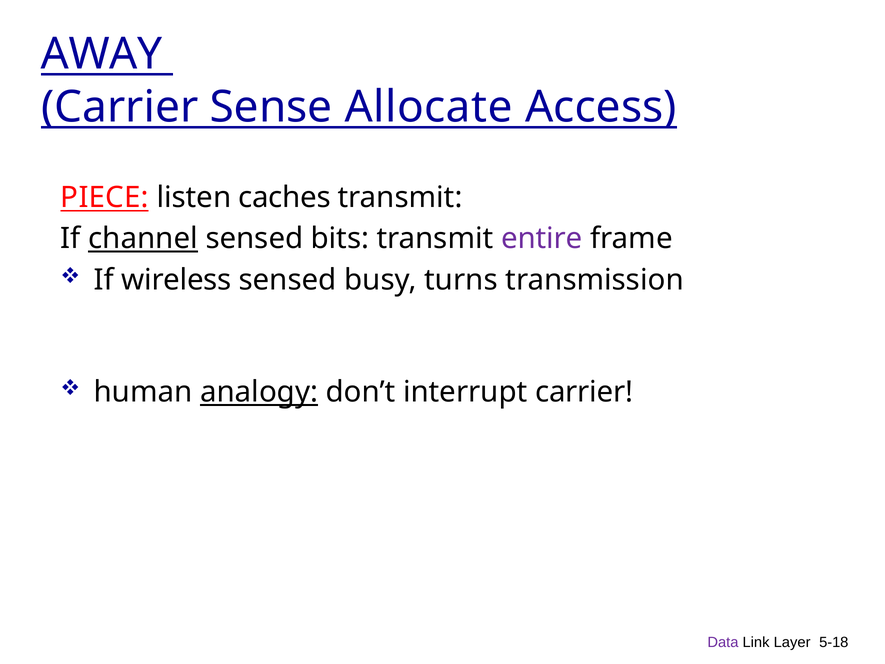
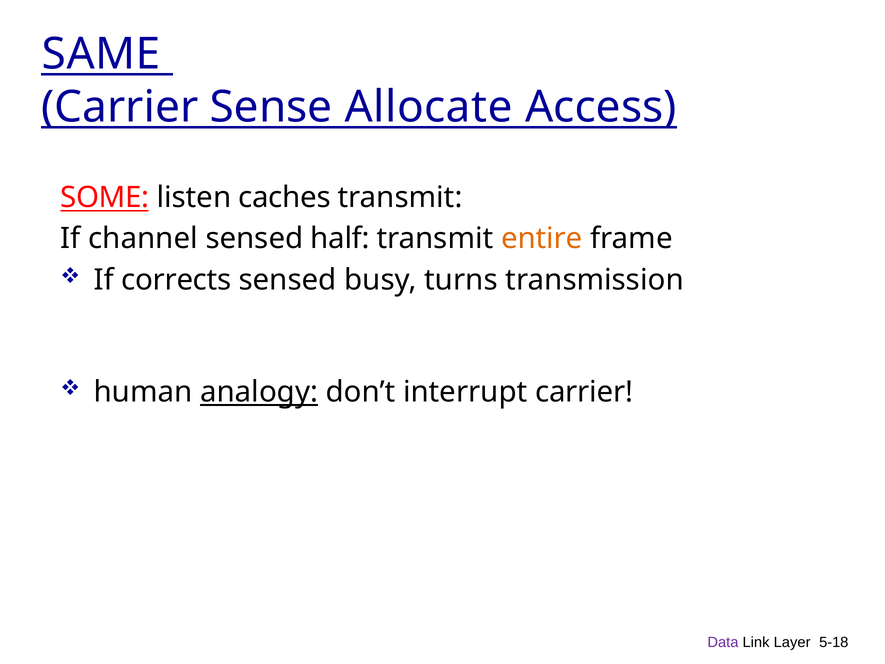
AWAY: AWAY -> SAME (101, 54)
PIECE: PIECE -> SOME (105, 197)
channel underline: present -> none (143, 239)
bits: bits -> half (340, 239)
entire colour: purple -> orange (542, 239)
wireless: wireless -> corrects (176, 280)
